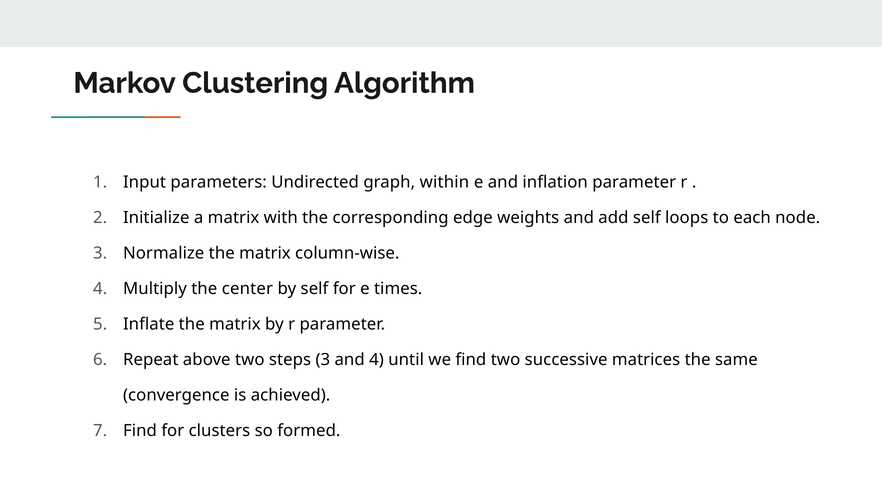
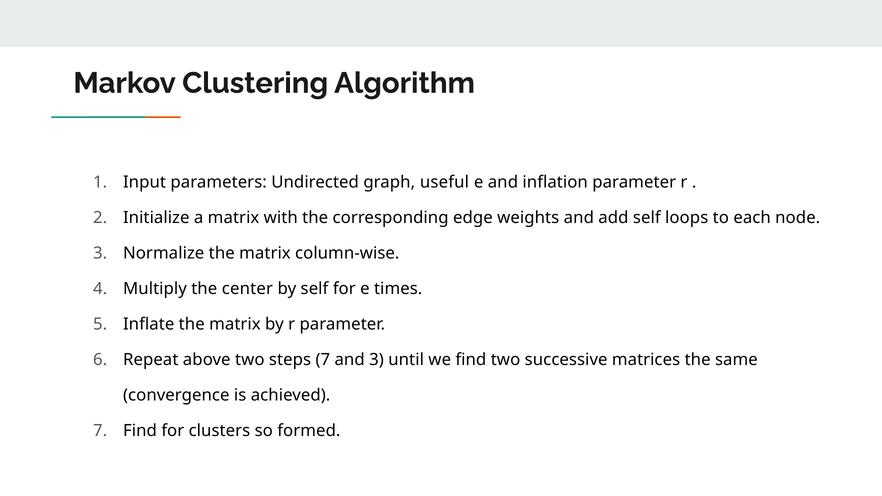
within: within -> useful (444, 182)
steps 3: 3 -> 7 (323, 360)
and 4: 4 -> 3 (377, 360)
